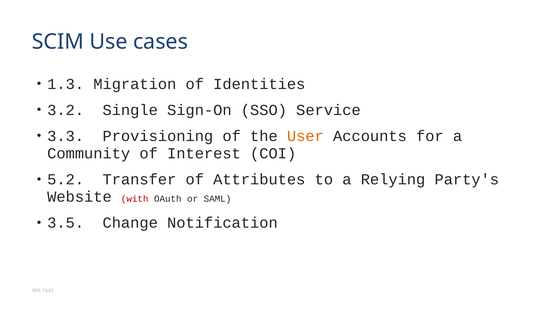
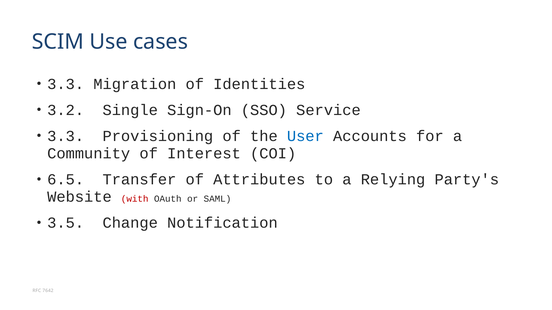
1.3: 1.3 -> 3.3 (66, 84)
User colour: orange -> blue (305, 136)
5.2: 5.2 -> 6.5 (66, 180)
